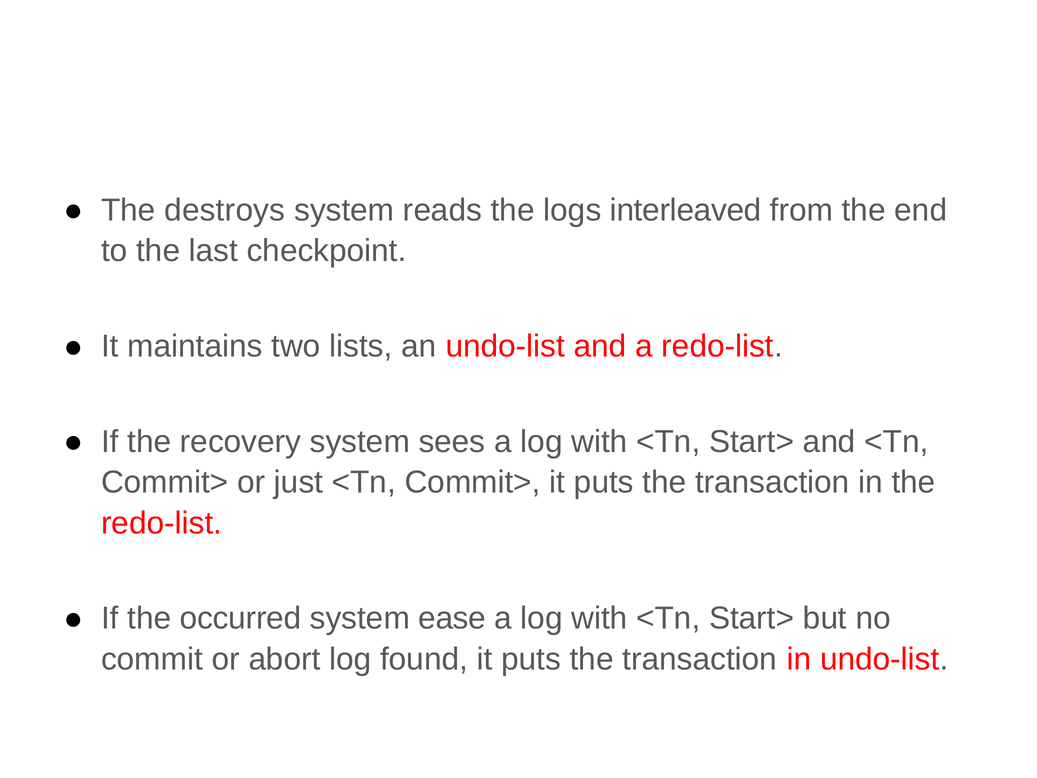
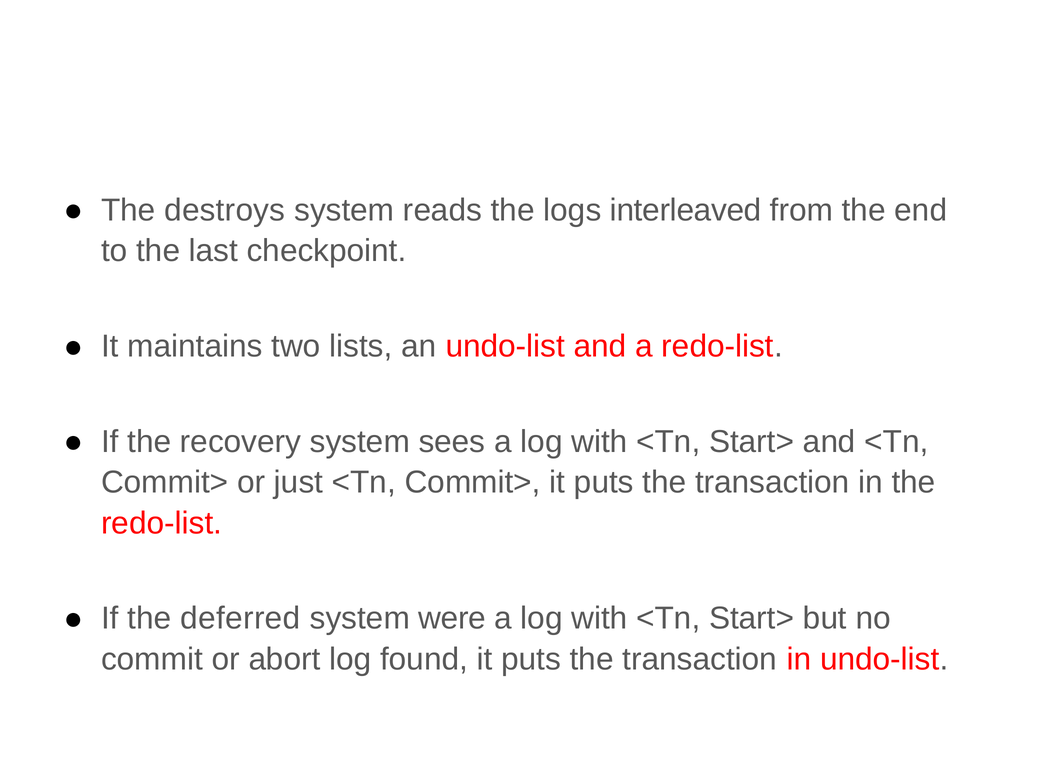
occurred: occurred -> deferred (240, 618)
ease: ease -> were (452, 618)
